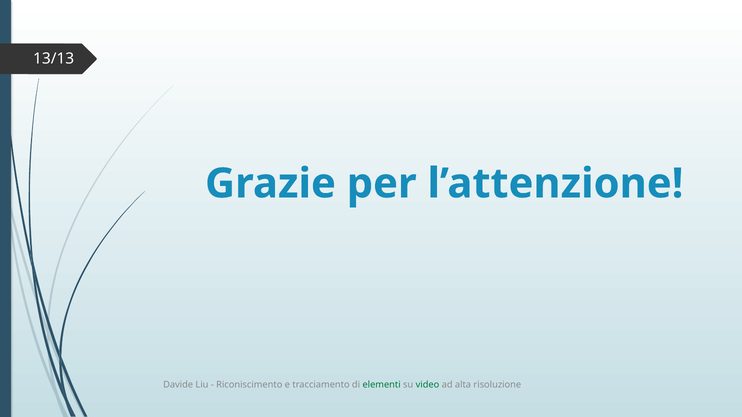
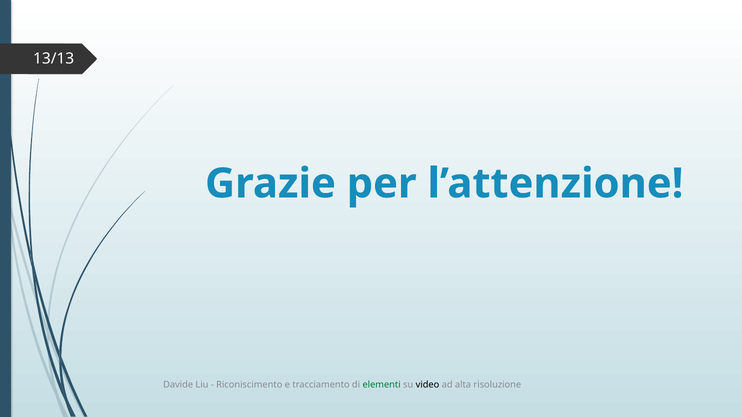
video colour: green -> black (427, 385)
